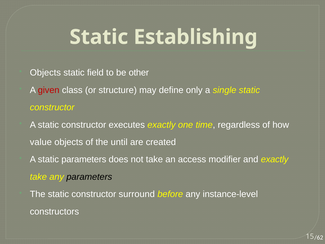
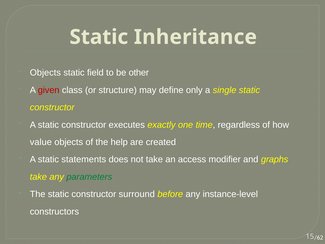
Establishing: Establishing -> Inheritance (195, 37)
until: until -> help (119, 142)
static parameters: parameters -> statements (84, 159)
and exactly: exactly -> graphs (275, 159)
parameters colour: black -> green (89, 177)
